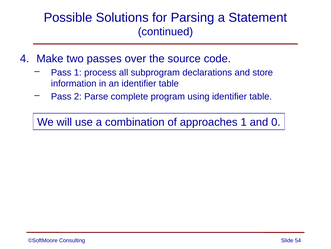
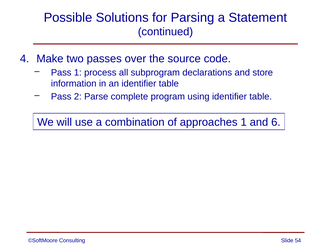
0: 0 -> 6 (276, 122)
